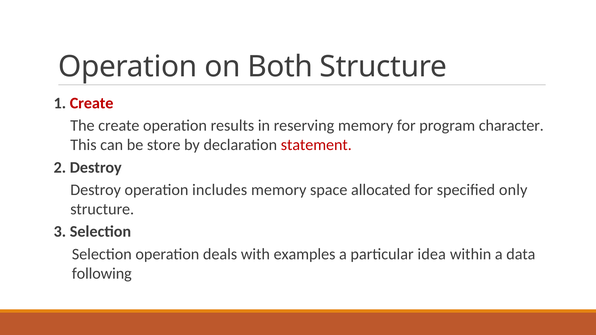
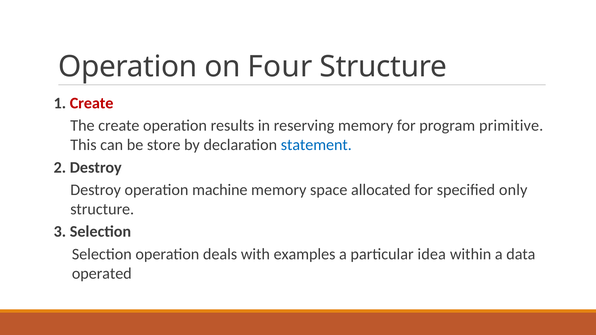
Both: Both -> Four (280, 67)
character: character -> primitive (511, 126)
statement colour: red -> blue (316, 145)
includes: includes -> machine (220, 190)
following: following -> operated (102, 274)
